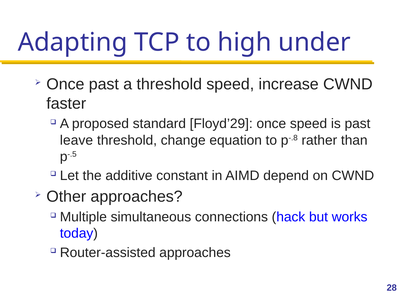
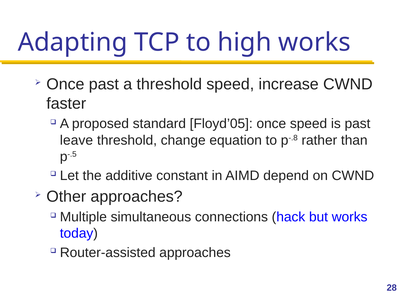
high under: under -> works (315, 42)
Floyd’29: Floyd’29 -> Floyd’05 (221, 124)
